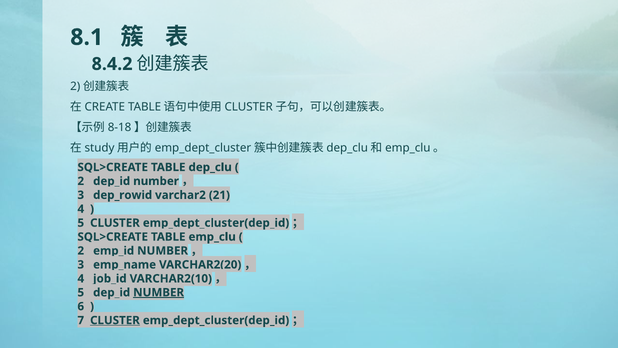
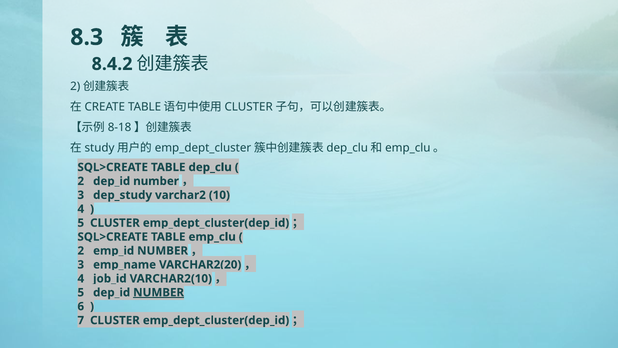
8.1: 8.1 -> 8.3 (87, 37)
dep_rowid: dep_rowid -> dep_study (123, 195)
21: 21 -> 10 (219, 195)
CLUSTER underline: present -> none (115, 320)
